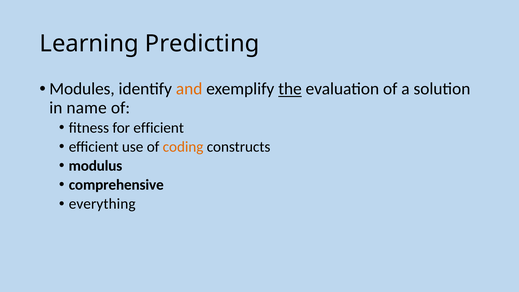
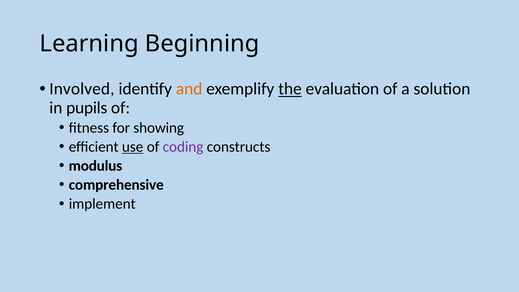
Predicting: Predicting -> Beginning (202, 44)
Modules: Modules -> Involved (82, 89)
name: name -> pupils (87, 108)
for efficient: efficient -> showing (159, 128)
use underline: none -> present (133, 147)
coding colour: orange -> purple (183, 147)
everything: everything -> implement (102, 204)
